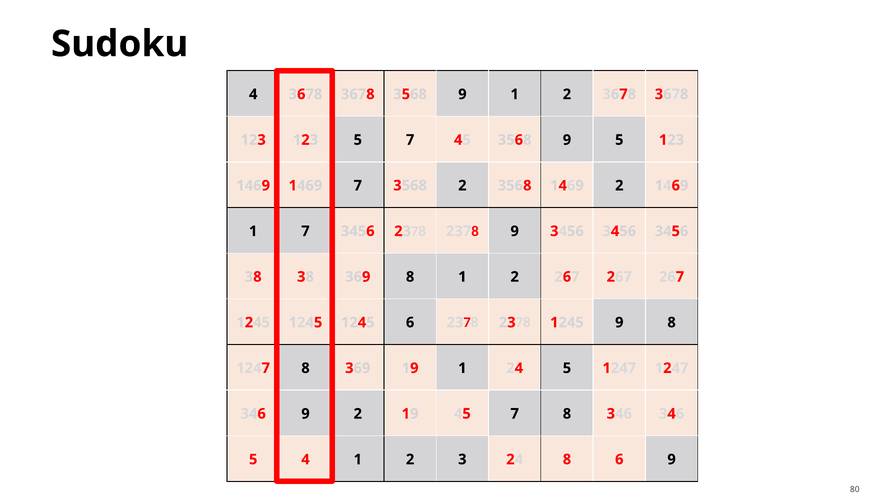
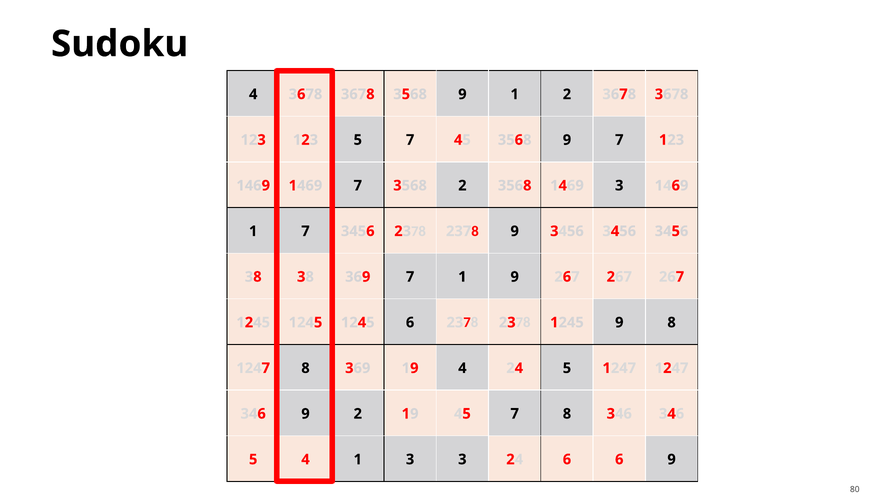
9 5: 5 -> 7 (619, 140)
1469 2: 2 -> 3 (619, 186)
369 8: 8 -> 7 (410, 277)
2: 2 -> 9 (515, 277)
19 1: 1 -> 4 (462, 368)
4 1 2: 2 -> 3 (410, 460)
24 8: 8 -> 6 (567, 460)
